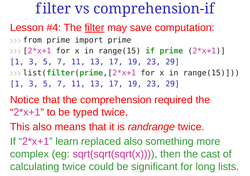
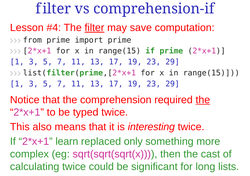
the underline: none -> present (203, 100)
randrange: randrange -> interesting (151, 127)
replaced also: also -> only (133, 142)
